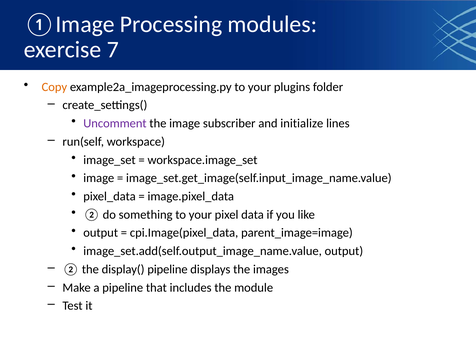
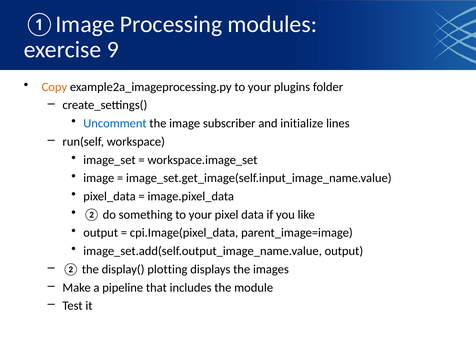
7: 7 -> 9 (113, 50)
Uncomment colour: purple -> blue (115, 123)
display( pipeline: pipeline -> plotting (167, 269)
